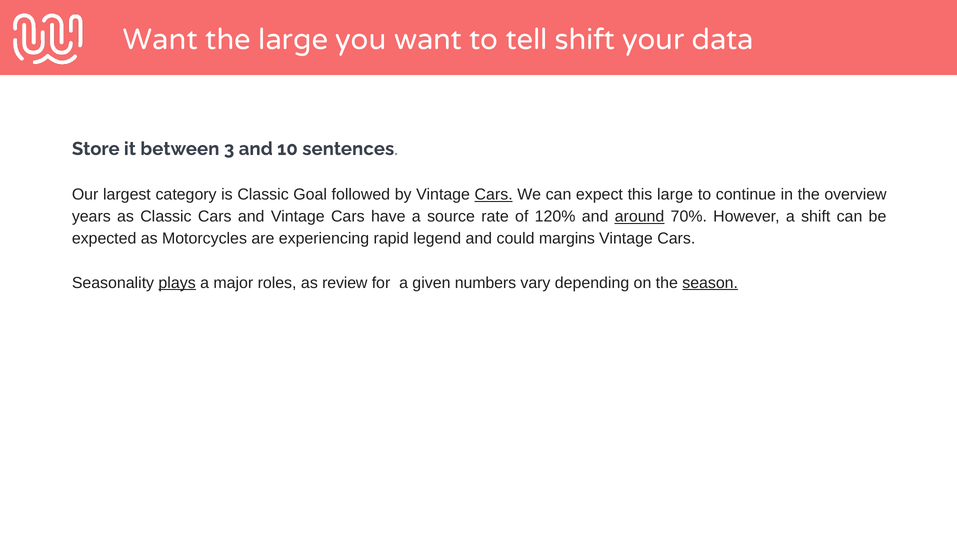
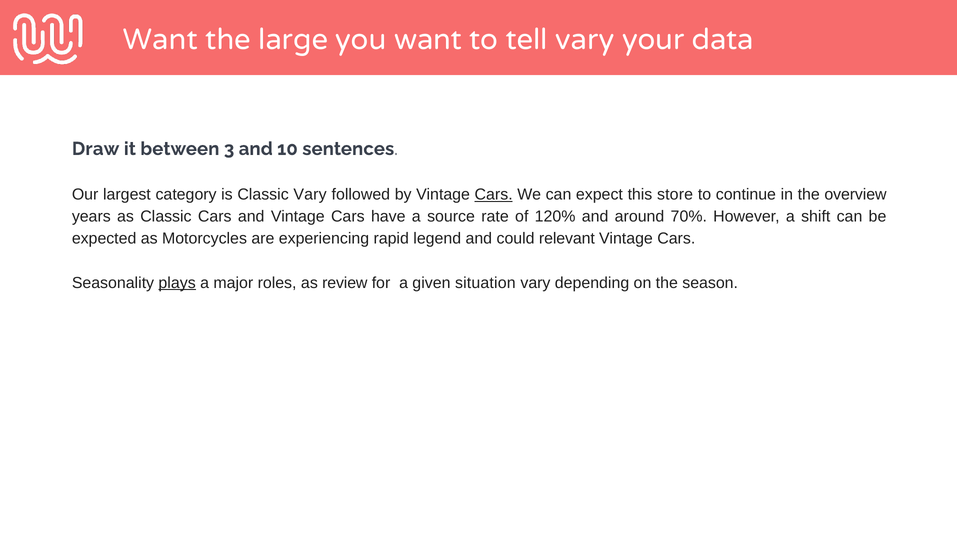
tell shift: shift -> vary (585, 39)
Store: Store -> Draw (96, 149)
Classic Goal: Goal -> Vary (310, 194)
this large: large -> store (675, 194)
around underline: present -> none (640, 216)
margins: margins -> relevant (567, 238)
numbers: numbers -> situation (485, 282)
season underline: present -> none (710, 282)
